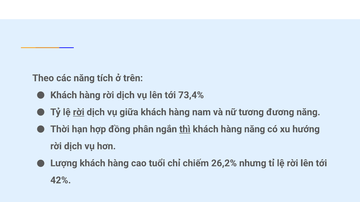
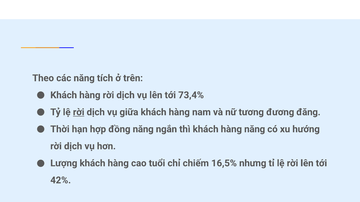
đương năng: năng -> đăng (308, 112)
đồng phân: phân -> năng (143, 129)
thì underline: present -> none (185, 129)
26,2%: 26,2% -> 16,5% (224, 164)
